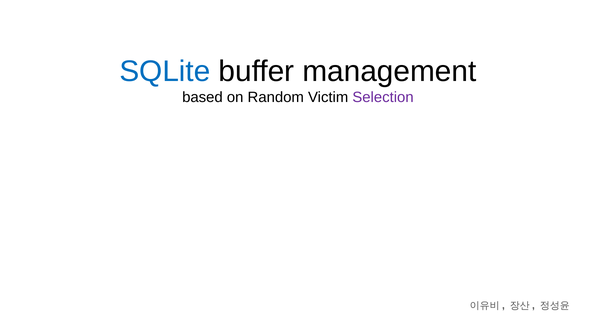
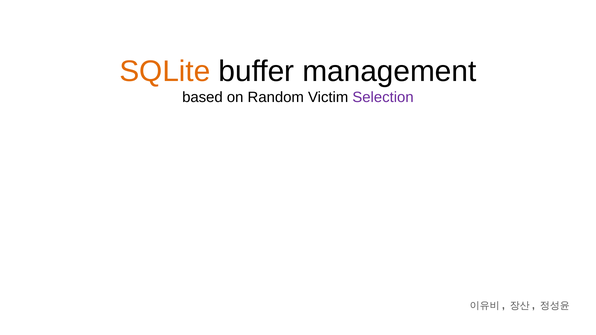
SQLite colour: blue -> orange (165, 71)
